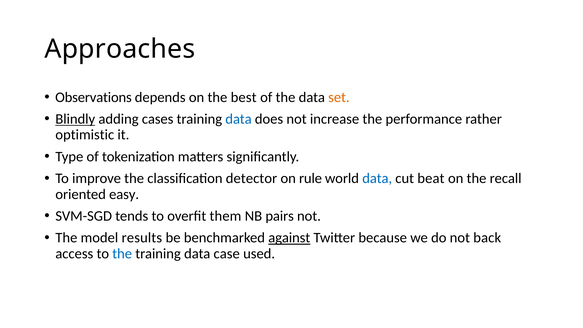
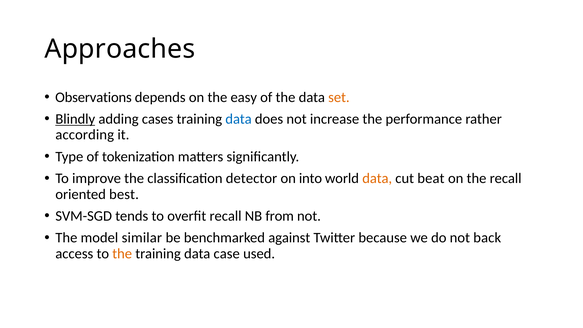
best: best -> easy (244, 97)
optimistic: optimistic -> according (85, 135)
rule: rule -> into (311, 178)
data colour: blue -> orange (377, 178)
easy: easy -> best (124, 194)
overfit them: them -> recall (226, 216)
pairs: pairs -> from (280, 216)
results: results -> similar (142, 238)
against underline: present -> none (289, 238)
the colour: blue -> orange (122, 254)
